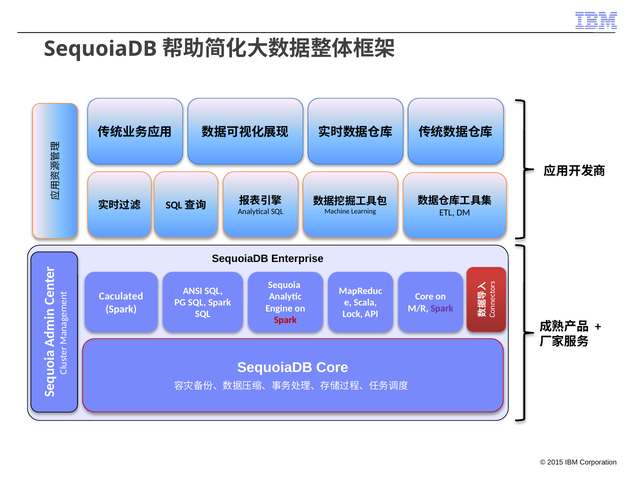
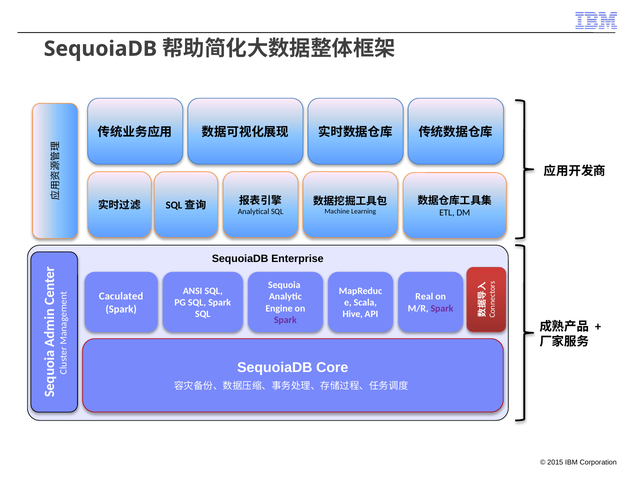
Core: Core -> Real (424, 297)
Lock: Lock -> Hive (353, 314)
Spark colour: red -> purple (285, 320)
